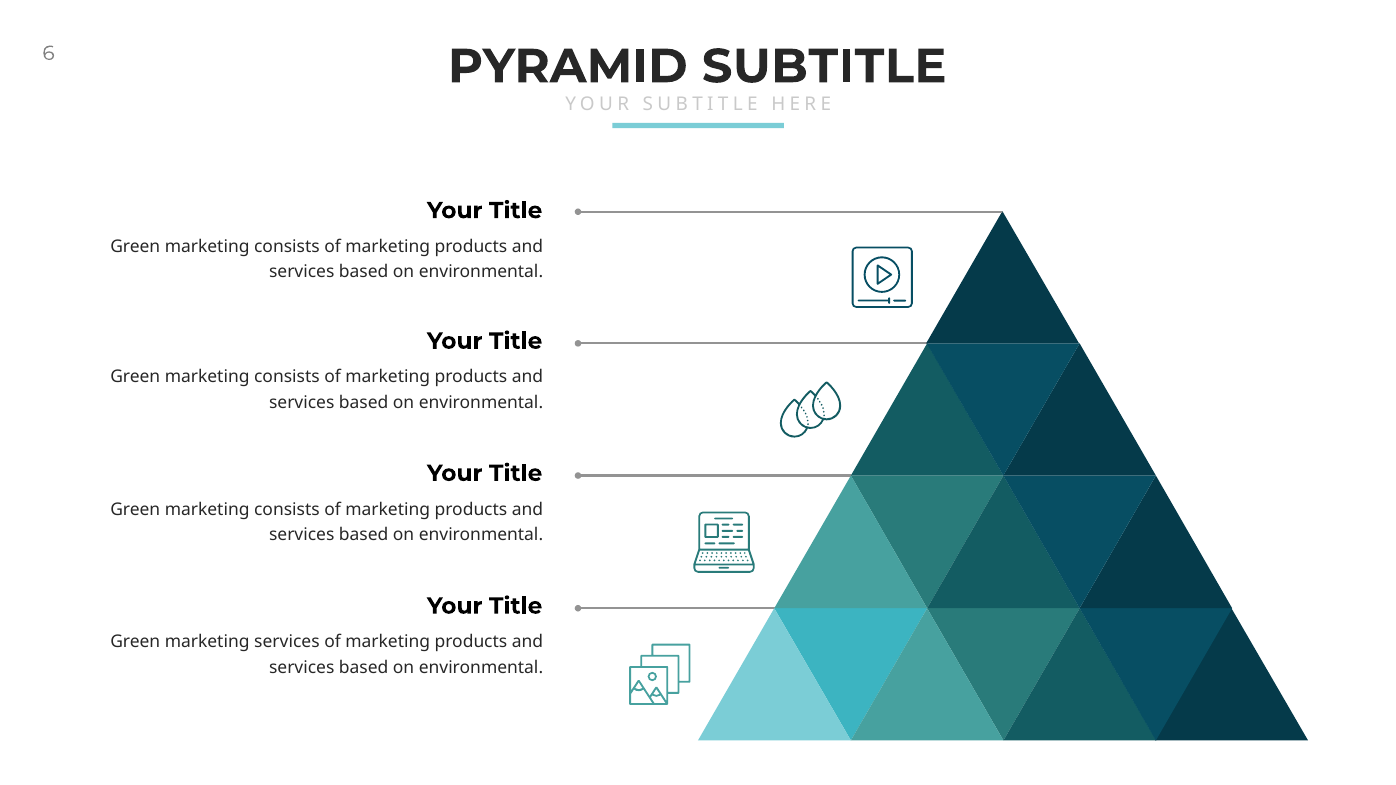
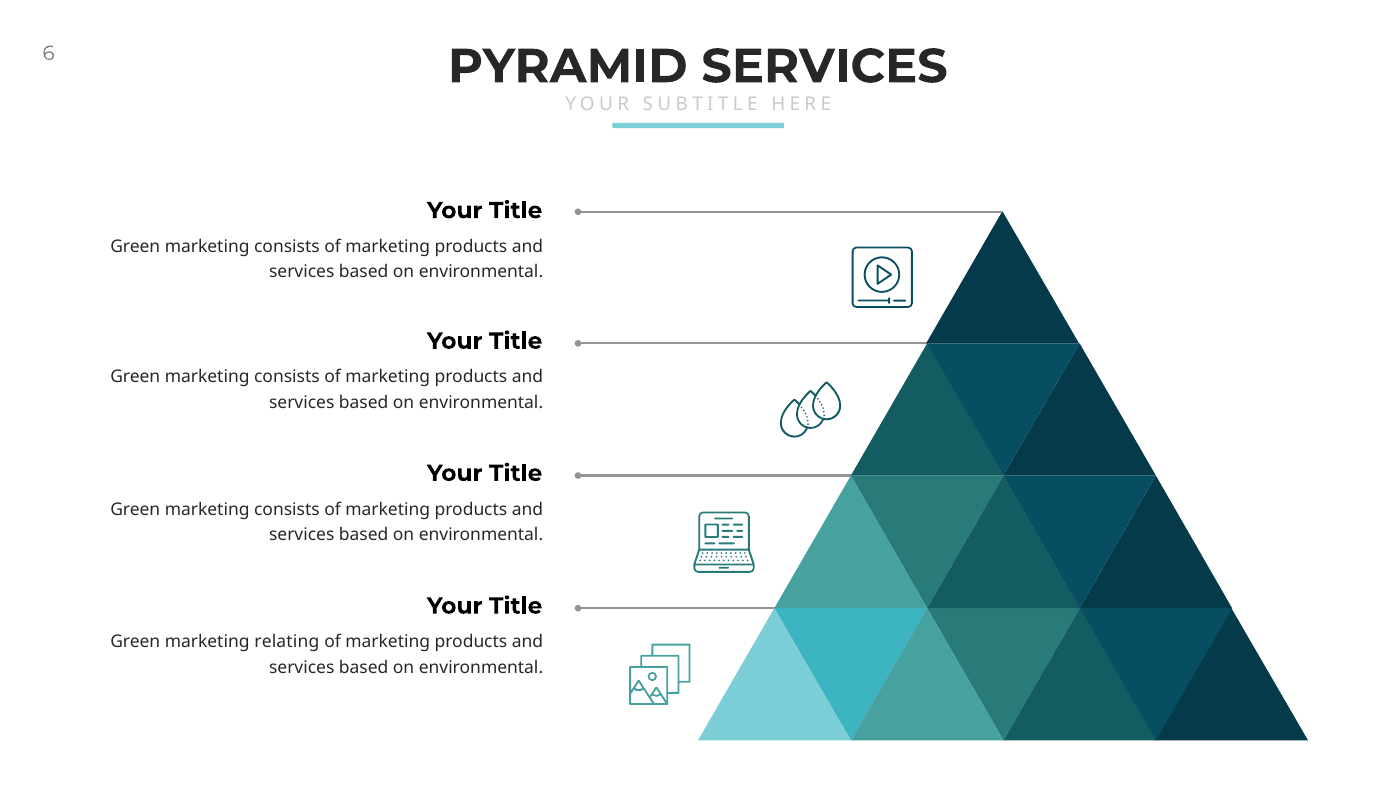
PYRAMID SUBTITLE: SUBTITLE -> SERVICES (825, 66)
marketing services: services -> relating (287, 642)
